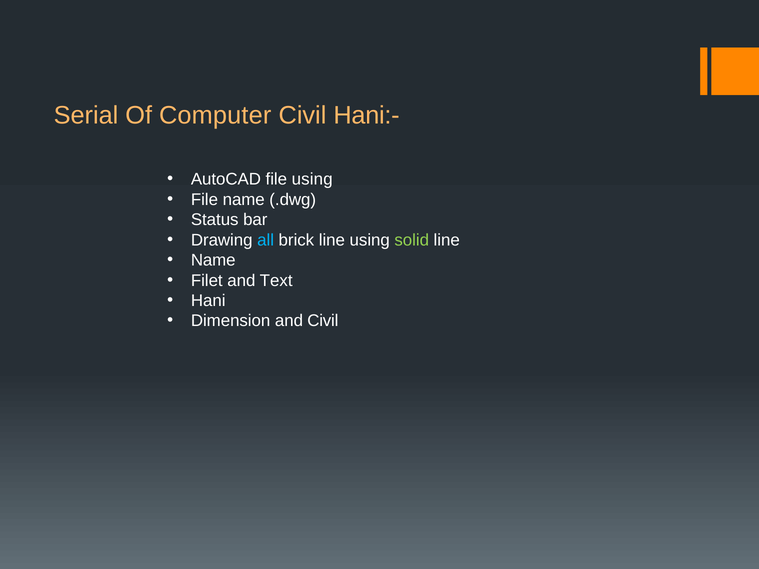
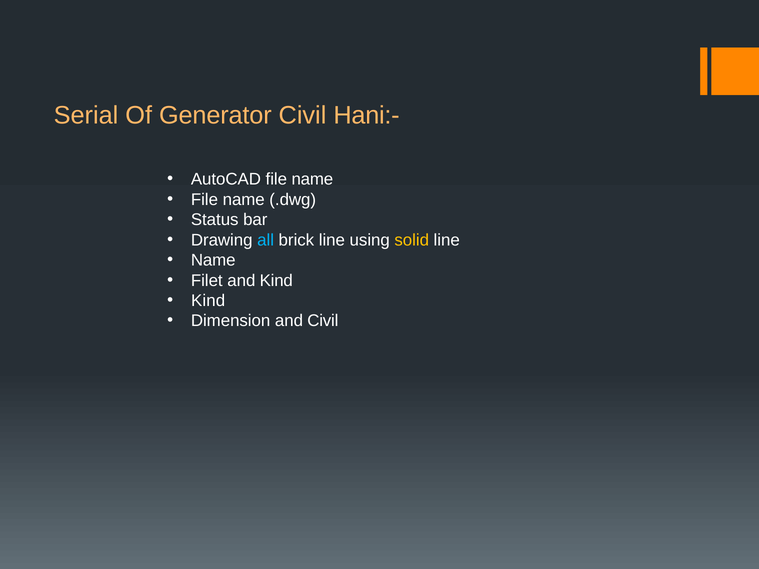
Computer: Computer -> Generator (215, 116)
AutoCAD file using: using -> name (312, 179)
solid colour: light green -> yellow (412, 240)
and Text: Text -> Kind (276, 281)
Hani: Hani -> Kind (208, 301)
